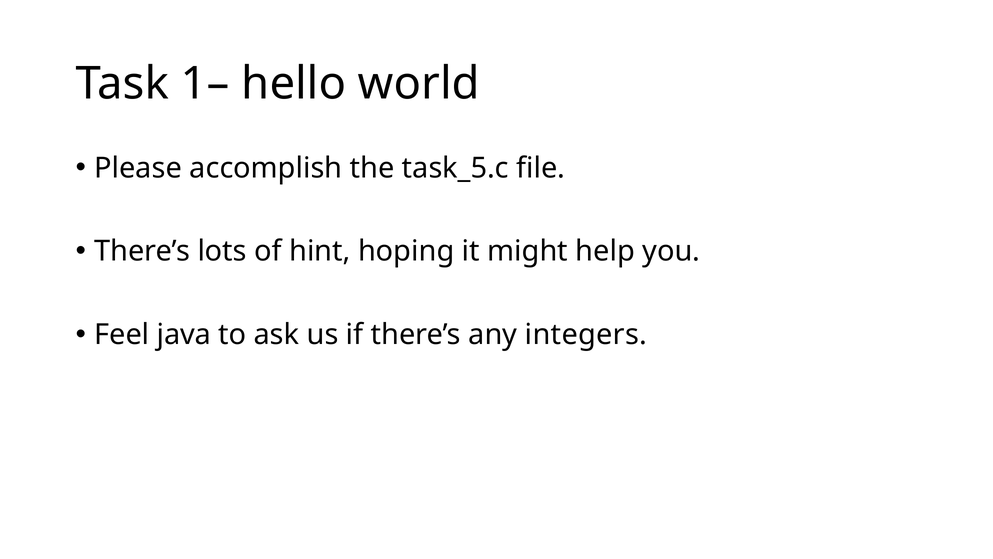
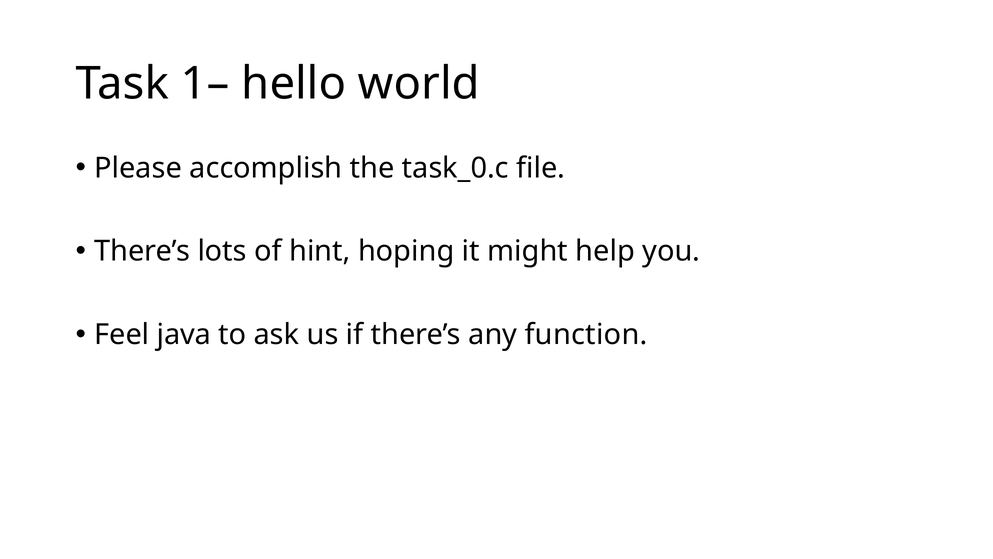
task_5.c: task_5.c -> task_0.c (455, 168)
integers: integers -> function (586, 334)
